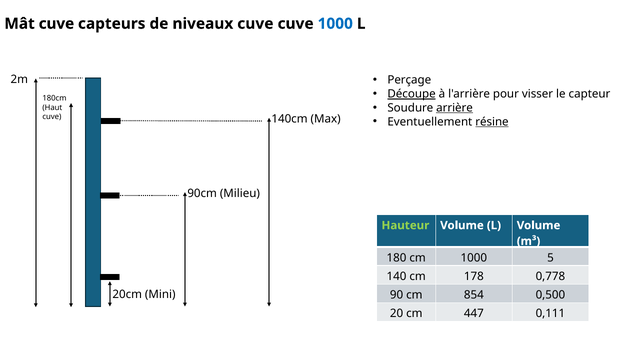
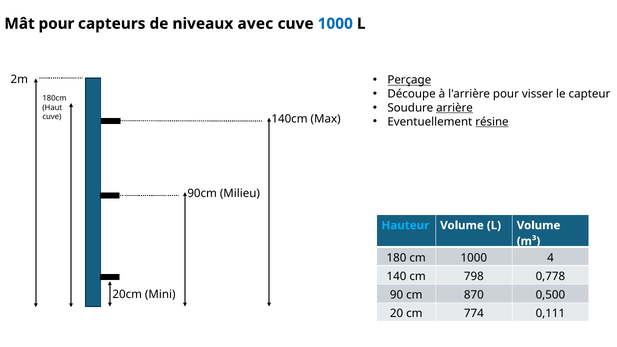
Mât cuve: cuve -> pour (56, 24)
niveaux cuve: cuve -> avec (255, 24)
Perçage underline: none -> present (409, 80)
Découpe underline: present -> none (412, 94)
Hauteur colour: light green -> light blue (405, 225)
5: 5 -> 4 (550, 258)
178: 178 -> 798 (474, 276)
854: 854 -> 870 (474, 295)
447: 447 -> 774 (474, 313)
